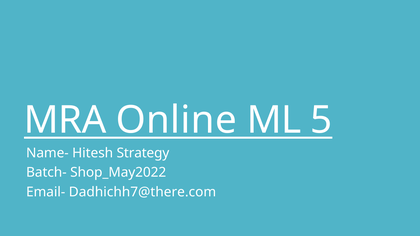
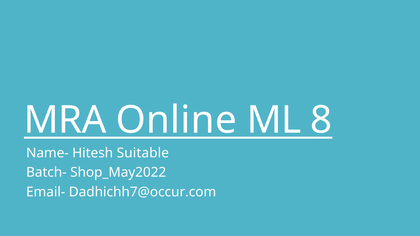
5: 5 -> 8 (321, 120)
Strategy: Strategy -> Suitable (143, 153)
Dadhichh7@there.com: Dadhichh7@there.com -> Dadhichh7@occur.com (142, 192)
